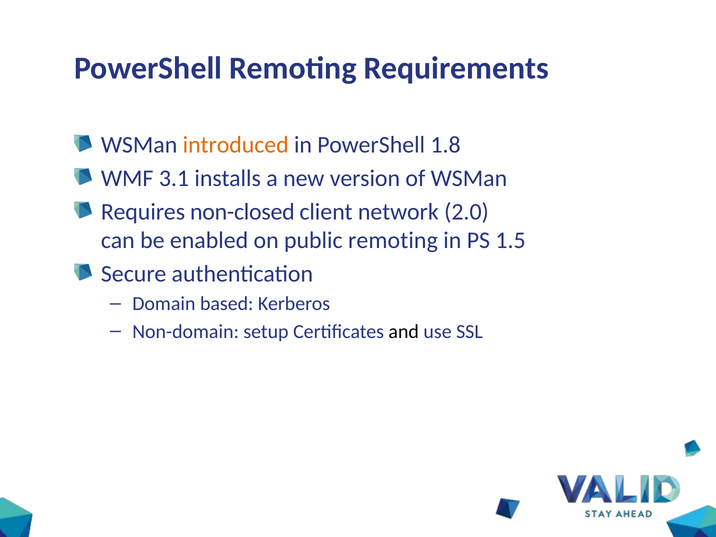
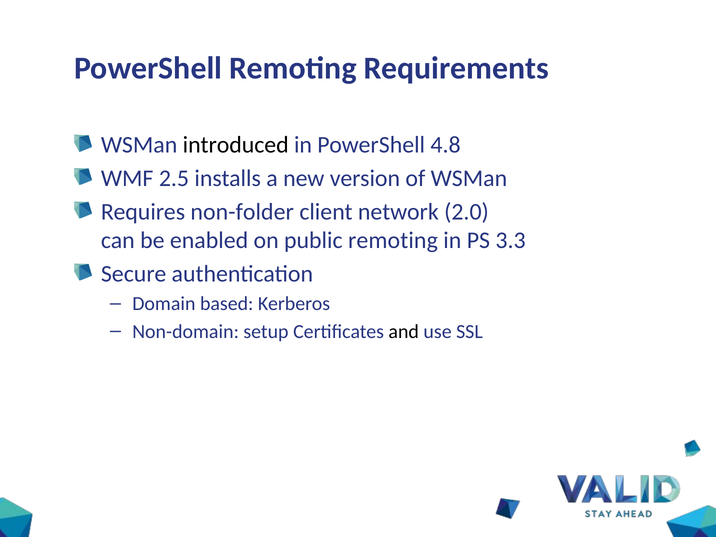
introduced colour: orange -> black (236, 145)
1.8: 1.8 -> 4.8 (446, 145)
3.1: 3.1 -> 2.5 (174, 178)
non-closed: non-closed -> non-folder (242, 212)
1.5: 1.5 -> 3.3 (511, 240)
